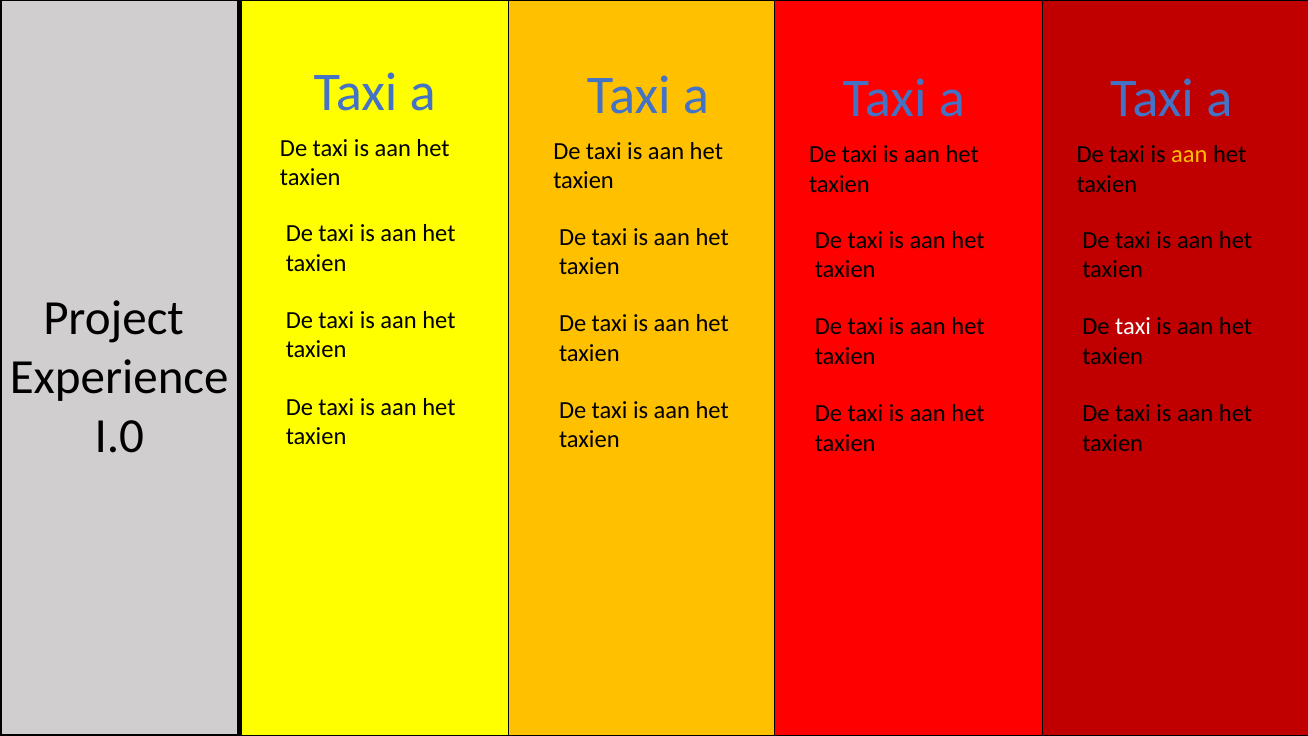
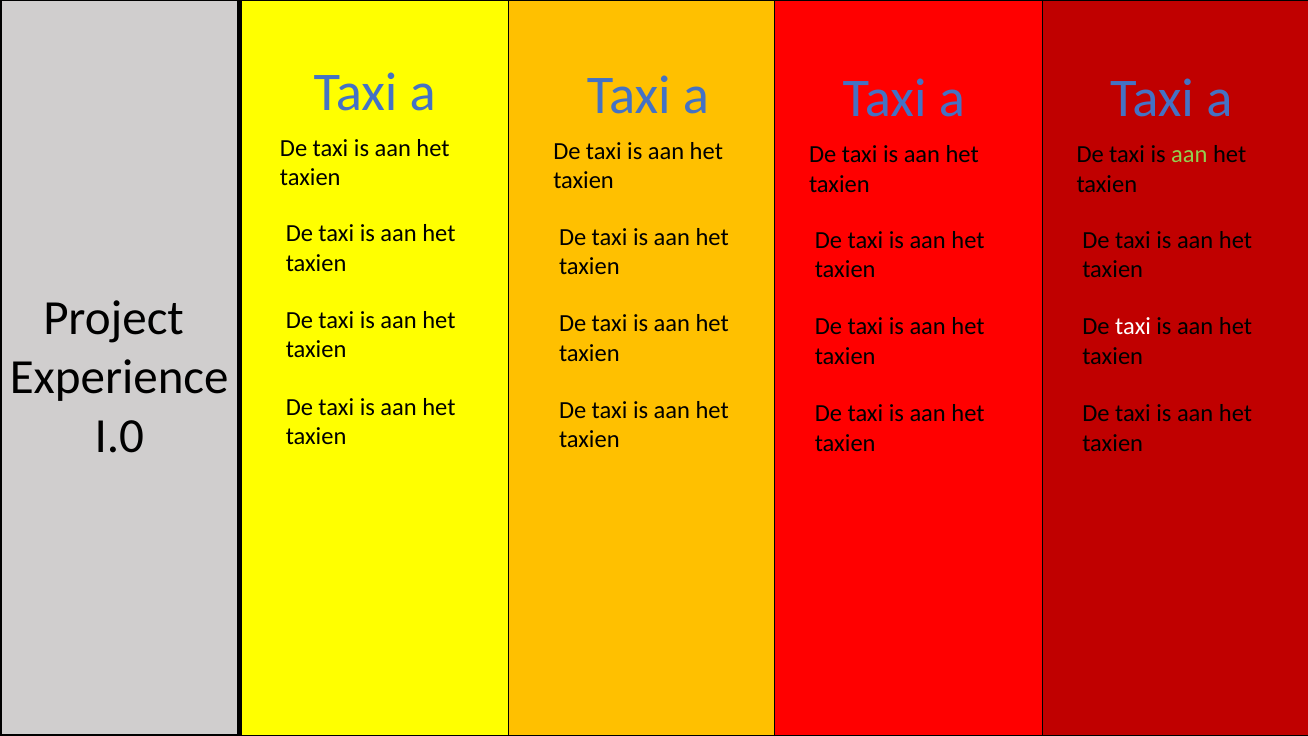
aan colour: yellow -> light green (1189, 155)
